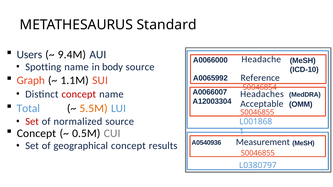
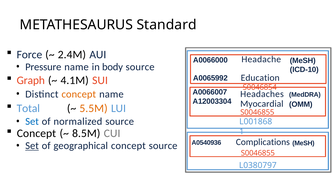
Users: Users -> Force (29, 55)
9.4M: 9.4M -> 2.4M (72, 55)
Spotting: Spotting -> Pressure (43, 67)
Reference: Reference -> Education (260, 78)
1.1M: 1.1M -> 4.1M (75, 81)
concept colour: red -> orange (79, 94)
Acceptable: Acceptable -> Myocardial (262, 104)
Set colour: red -> blue (32, 122)
0.5M: 0.5M -> 8.5M (86, 134)
Measurement: Measurement -> Complications (263, 142)
Set underline: none -> present (32, 146)
concept results: results -> source (163, 146)
